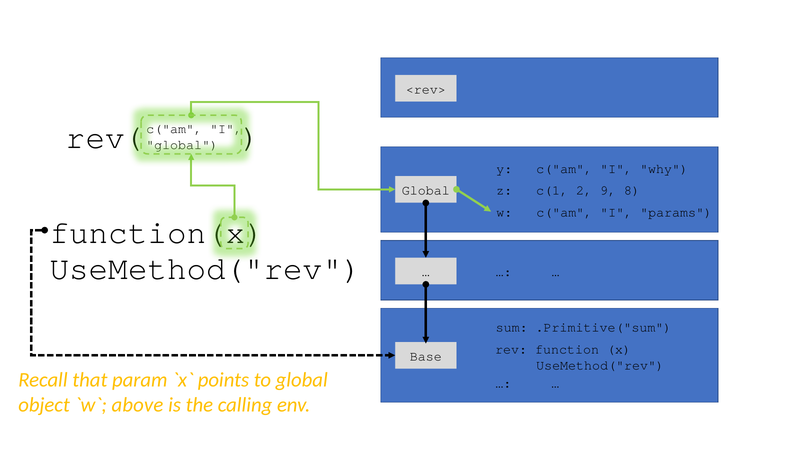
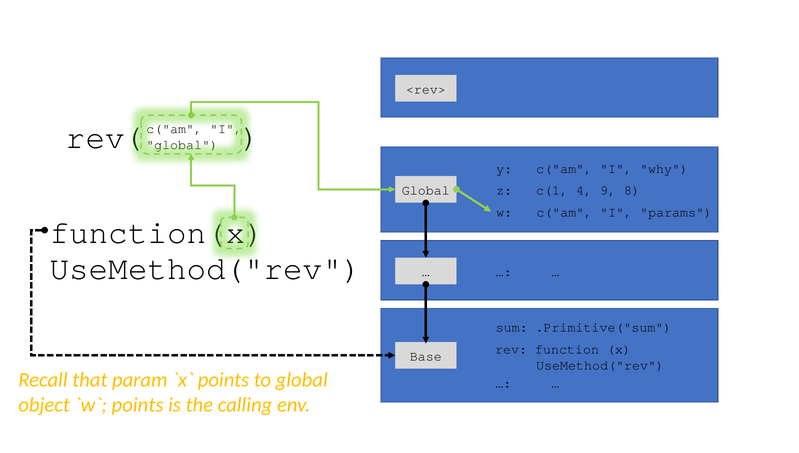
2: 2 -> 4 (584, 190)
above: above -> points (138, 405)
